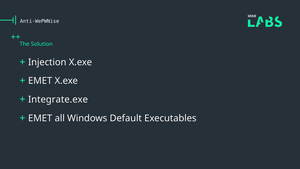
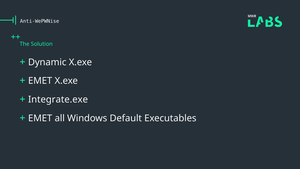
Injection: Injection -> Dynamic (47, 62)
